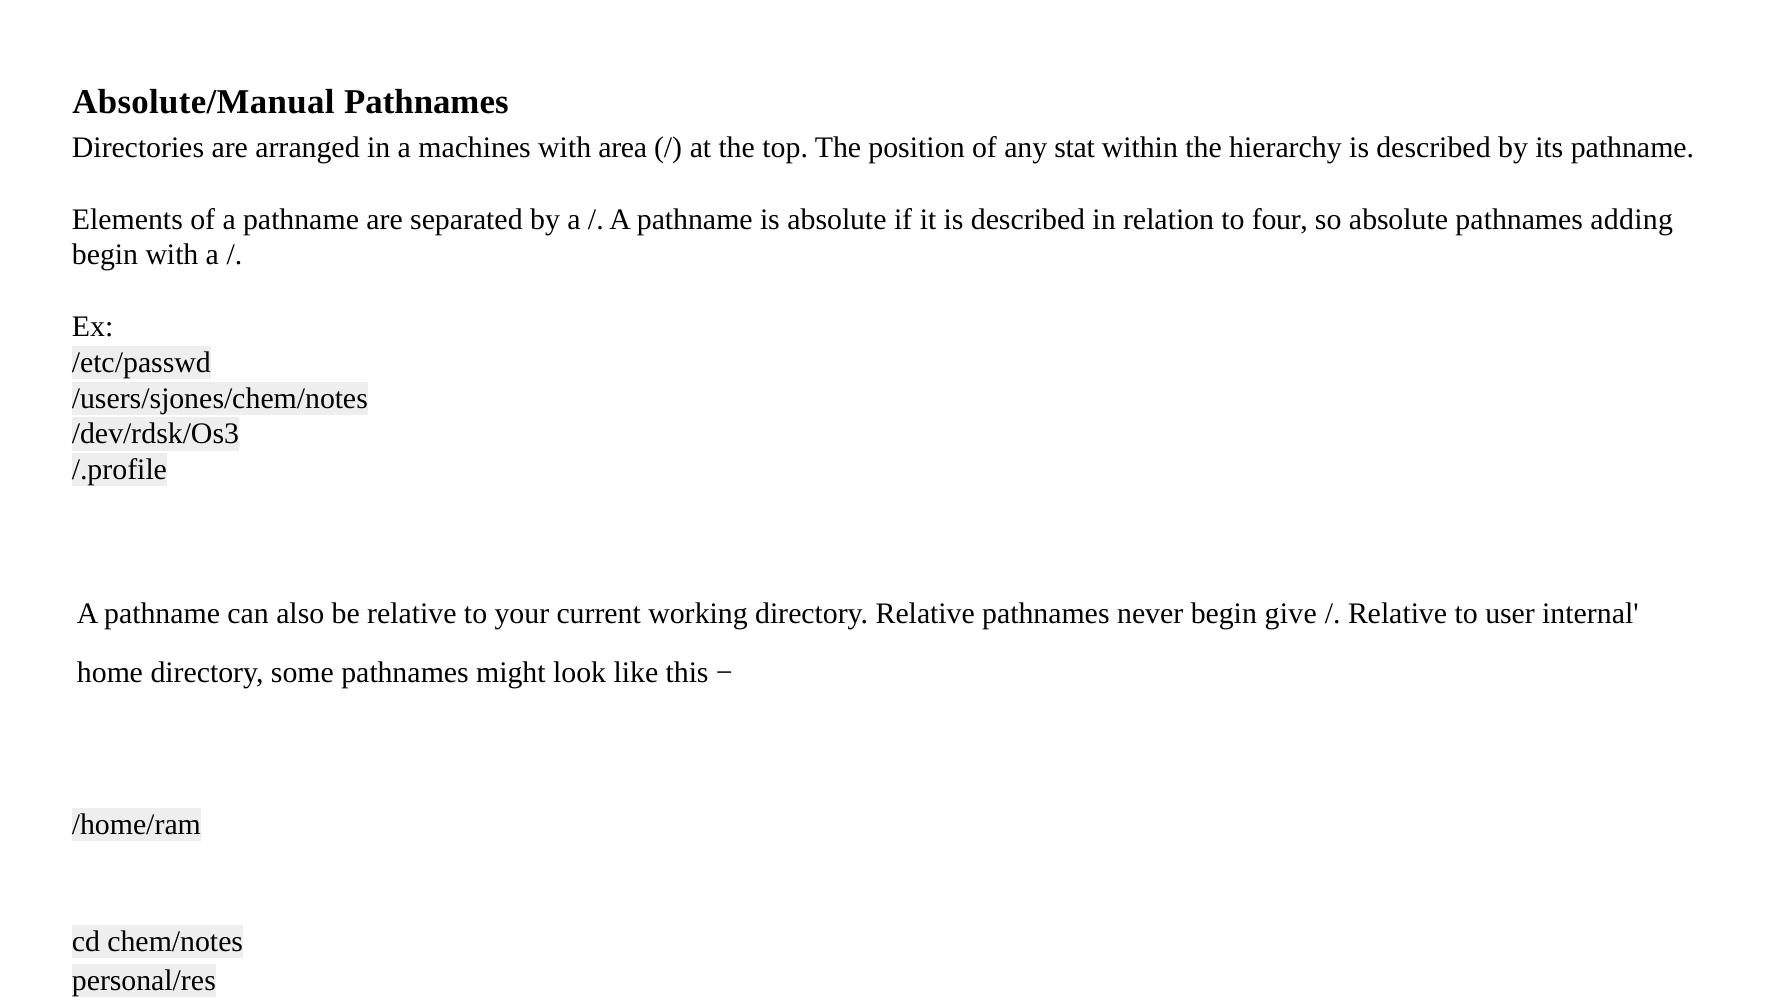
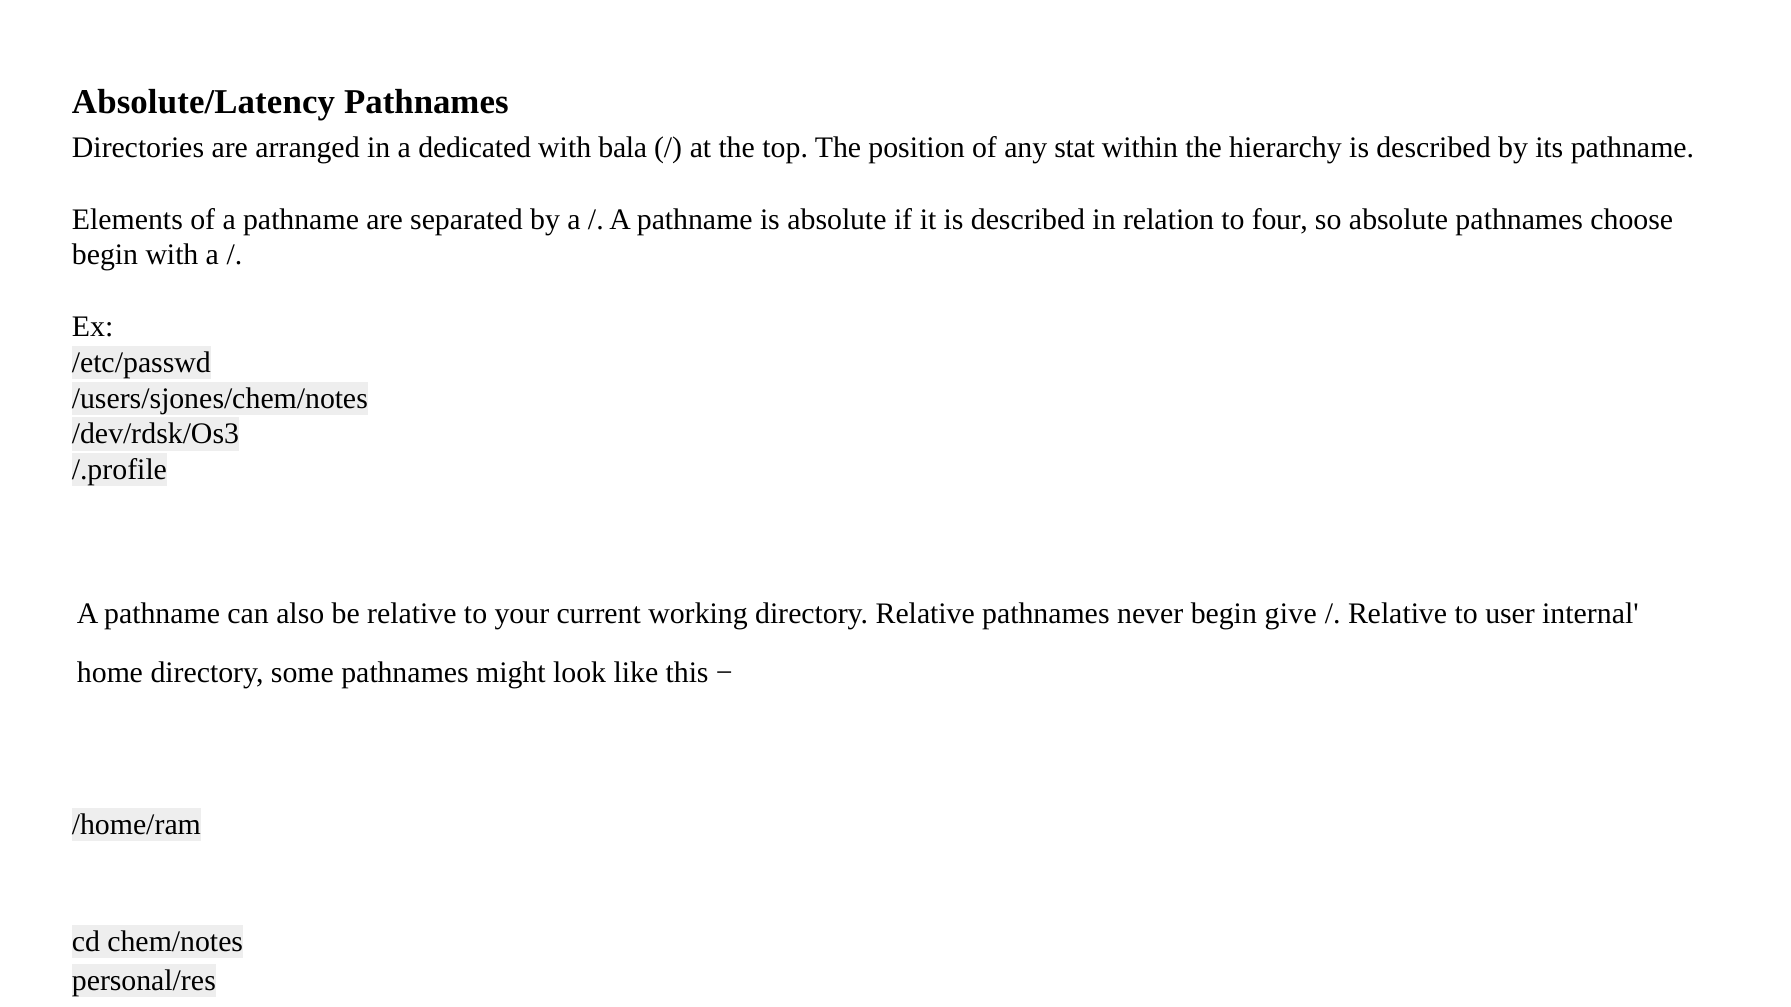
Absolute/Manual: Absolute/Manual -> Absolute/Latency (203, 102)
machines: machines -> dedicated (475, 148)
area: area -> bala (623, 148)
adding: adding -> choose (1632, 219)
